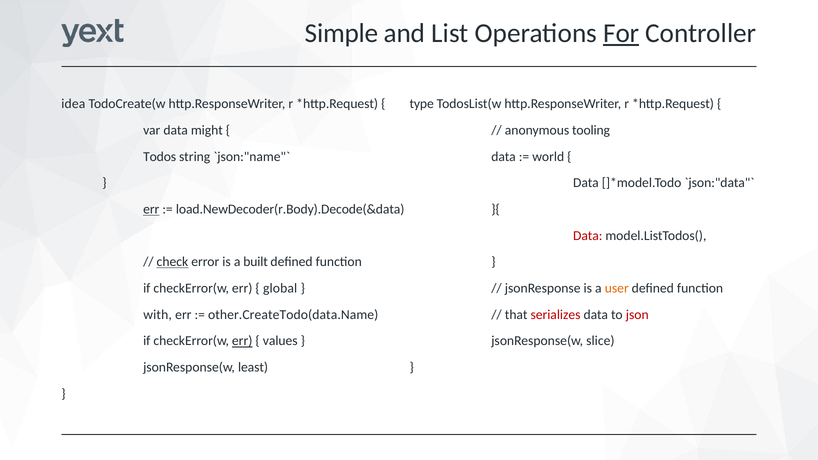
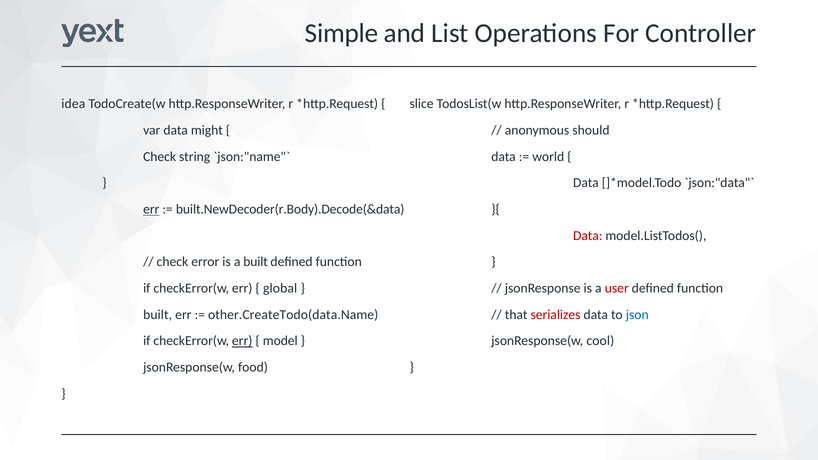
For underline: present -> none (621, 33)
type: type -> slice (422, 104)
tooling: tooling -> should (591, 130)
Todos: Todos -> Check (160, 157)
load.NewDecoder(r.Body).Decode(&data: load.NewDecoder(r.Body).Decode(&data -> built.NewDecoder(r.Body).Decode(&data (290, 209)
check underline: present -> none (172, 262)
user colour: orange -> red (617, 288)
with: with -> built (158, 315)
json colour: red -> blue (637, 315)
values: values -> model (280, 341)
slice: slice -> cool (600, 341)
least: least -> food (253, 367)
